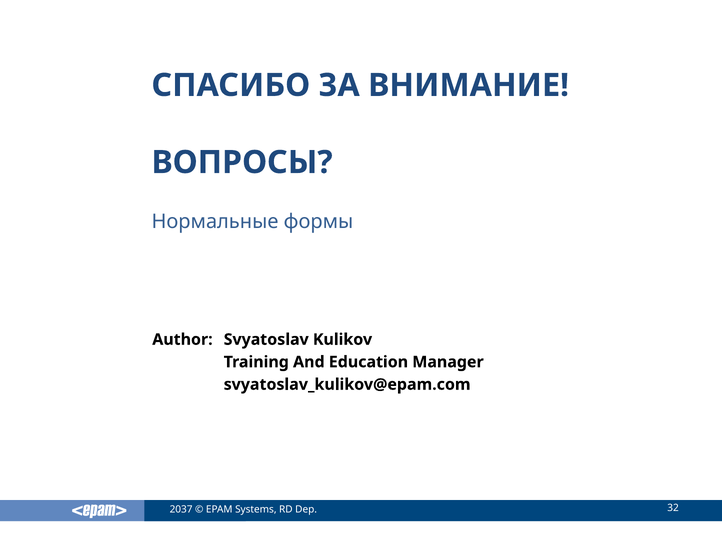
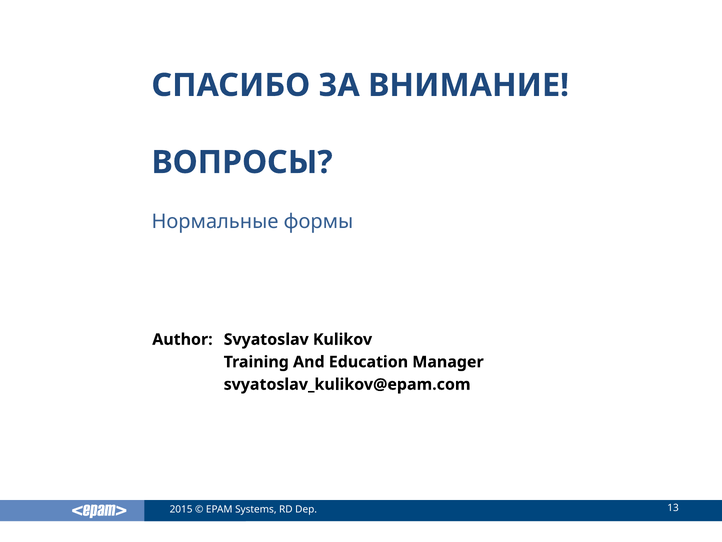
2037: 2037 -> 2015 (181, 509)
32: 32 -> 13 (673, 508)
